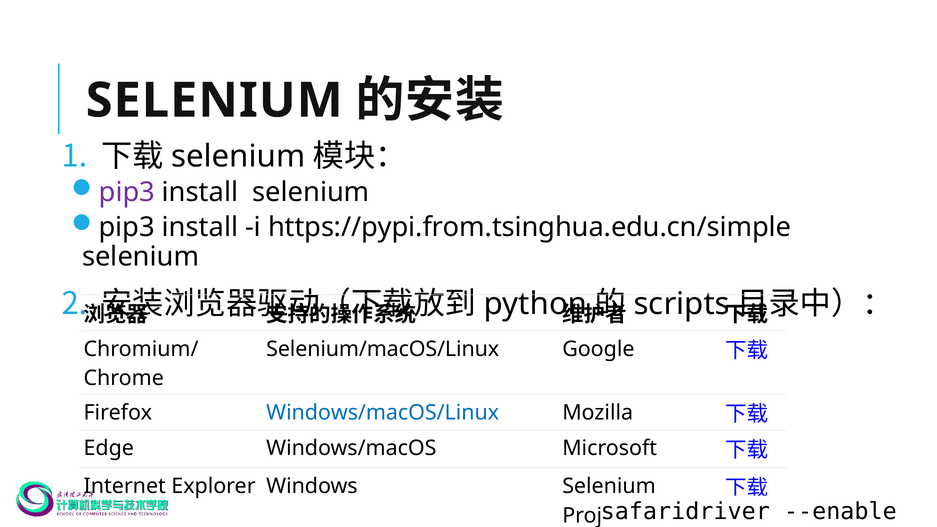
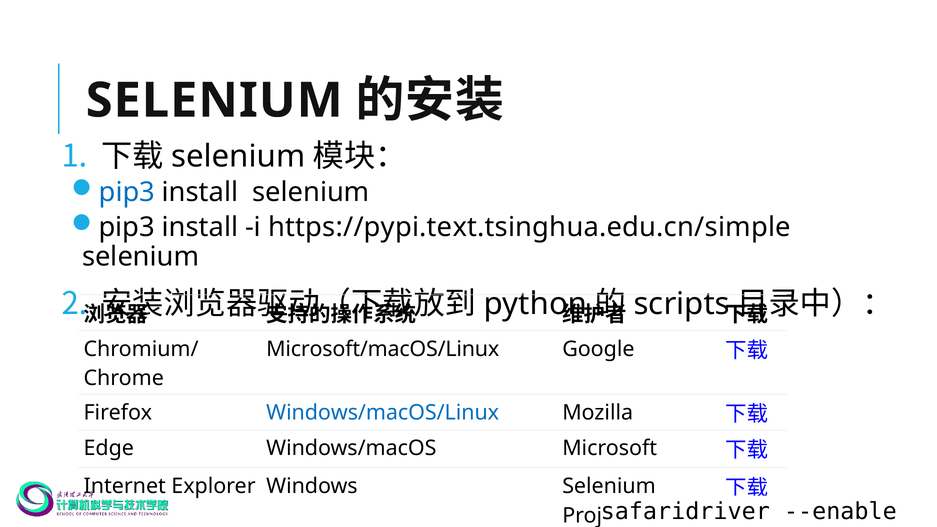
pip3 colour: purple -> blue (127, 192)
https://pypi.from.tsinghua.edu.cn/simple: https://pypi.from.tsinghua.edu.cn/simple -> https://pypi.text.tsinghua.edu.cn/simple (529, 227)
Selenium/macOS/Linux: Selenium/macOS/Linux -> Microsoft/macOS/Linux (383, 349)
